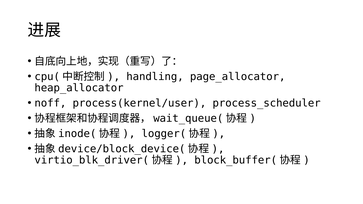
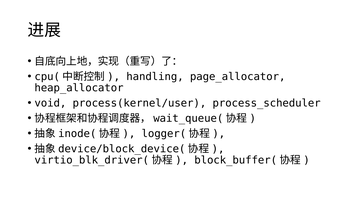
noff: noff -> void (50, 103)
